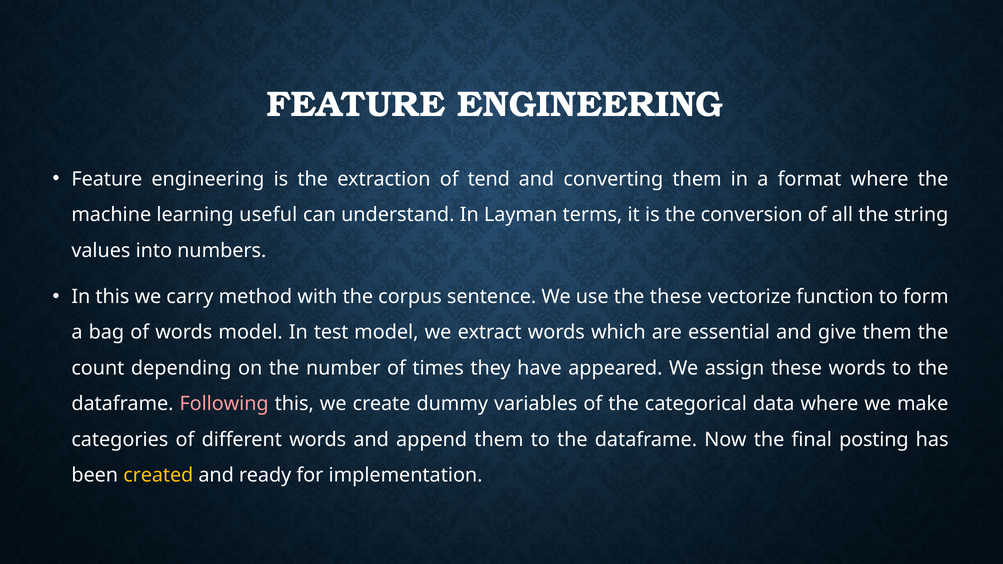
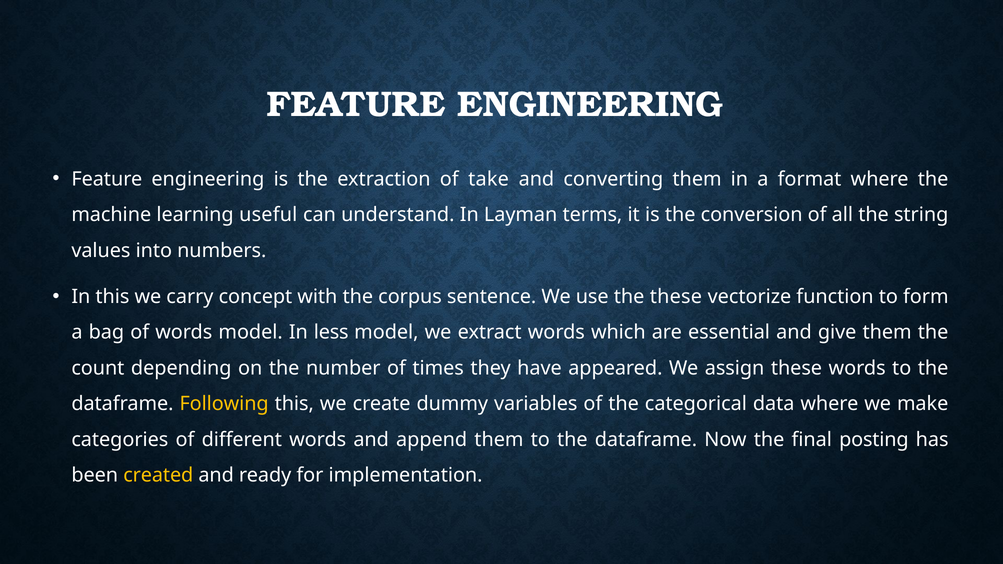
tend: tend -> take (489, 179)
method: method -> concept (255, 297)
test: test -> less (331, 332)
Following colour: pink -> yellow (224, 404)
